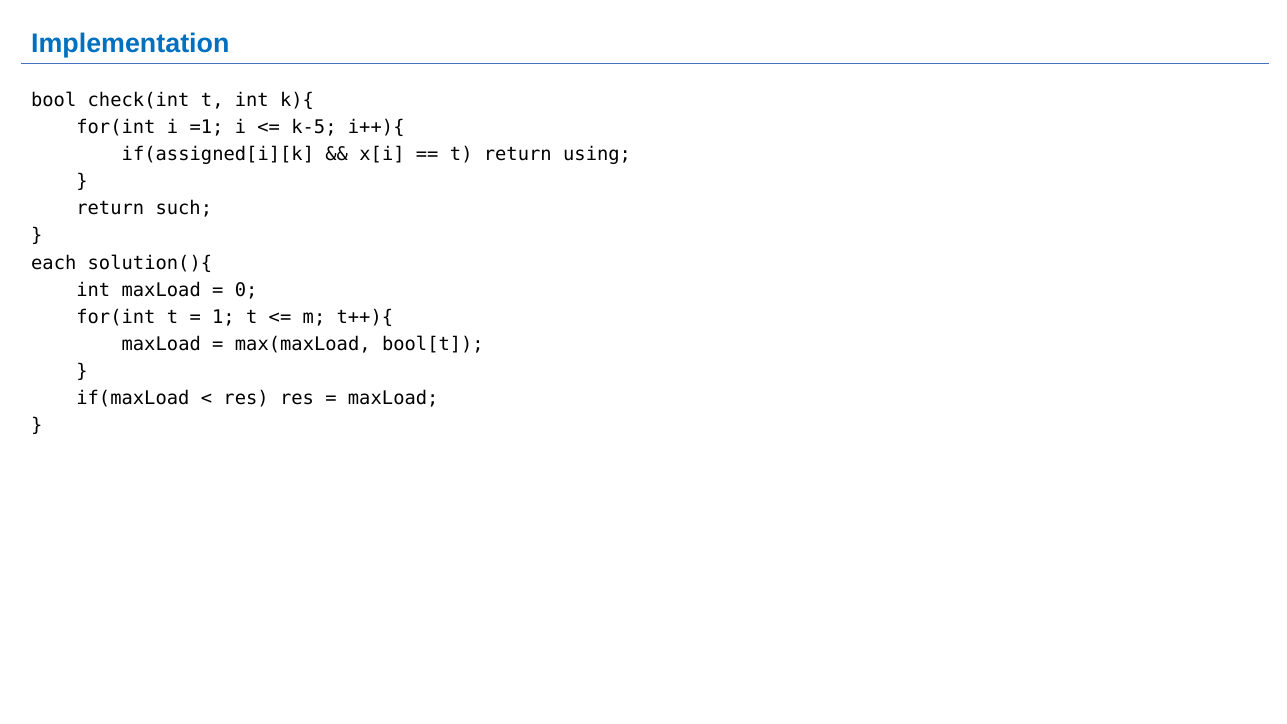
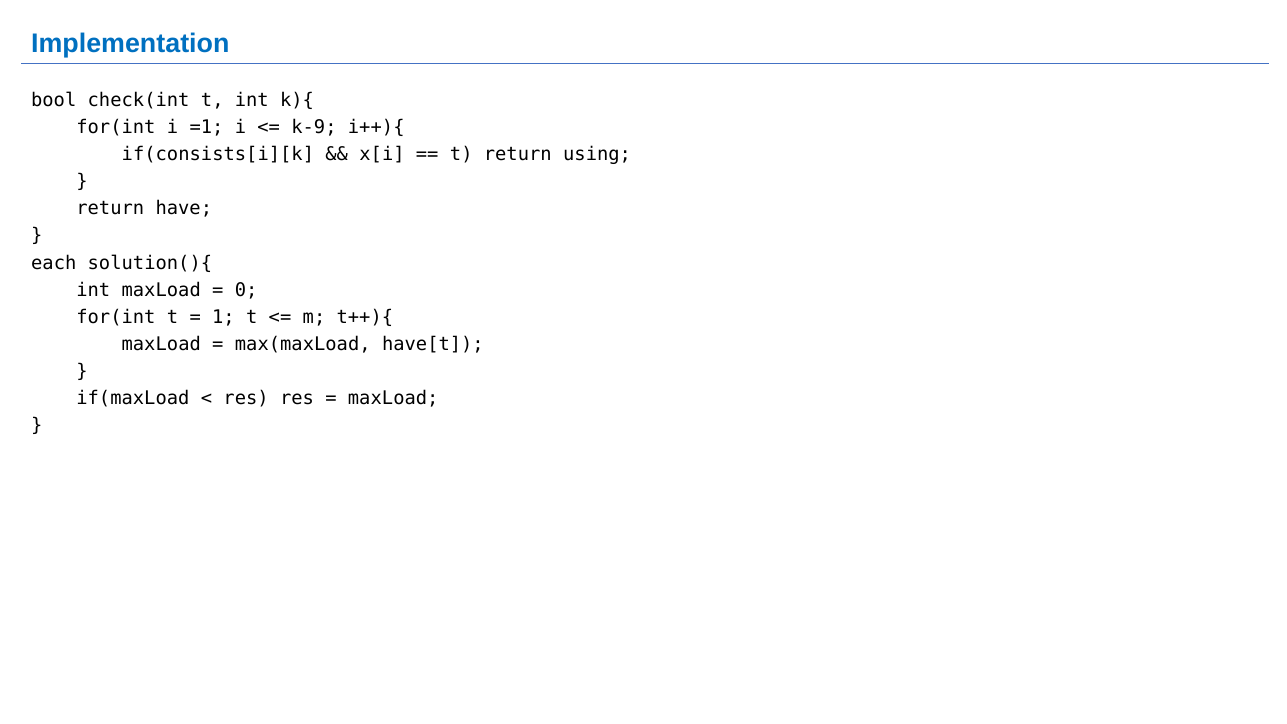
k-5: k-5 -> k-9 (314, 128)
if(assigned[i][k: if(assigned[i][k -> if(consists[i][k (218, 155)
such: such -> have (184, 209)
bool[t: bool[t -> have[t (433, 344)
